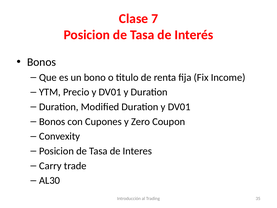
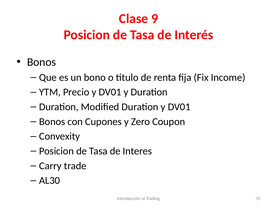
7: 7 -> 9 (155, 19)
